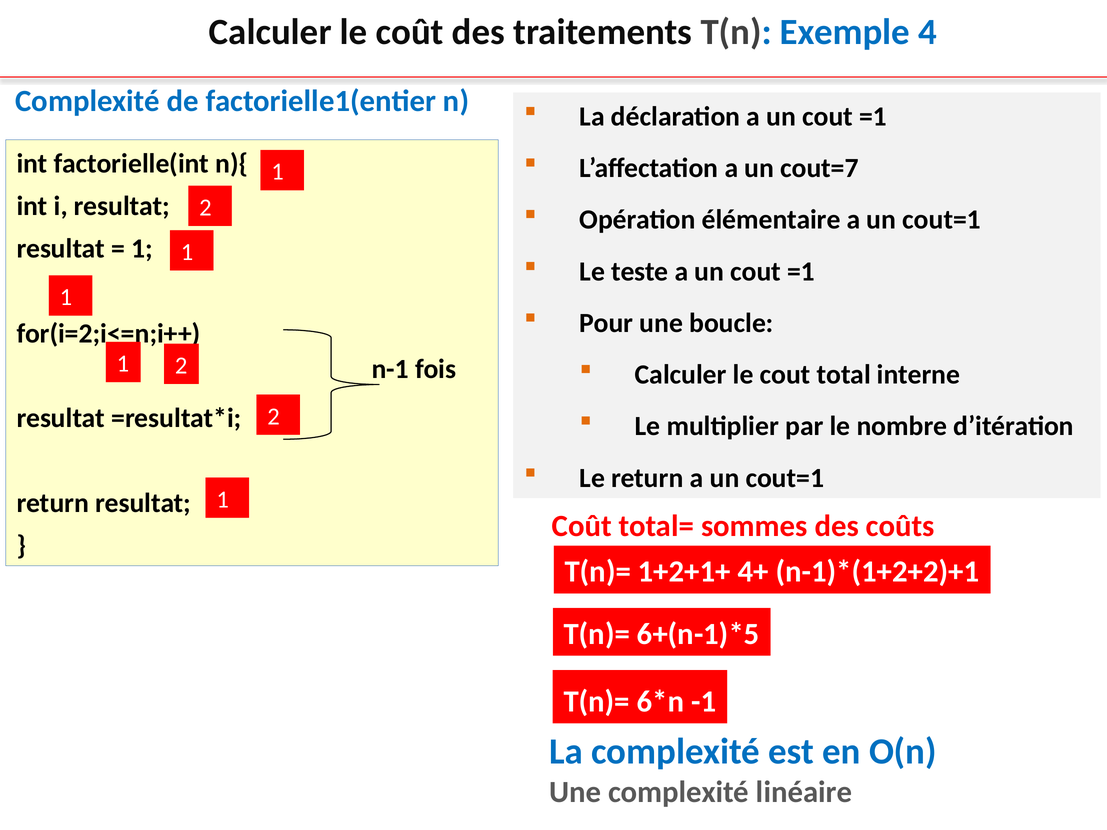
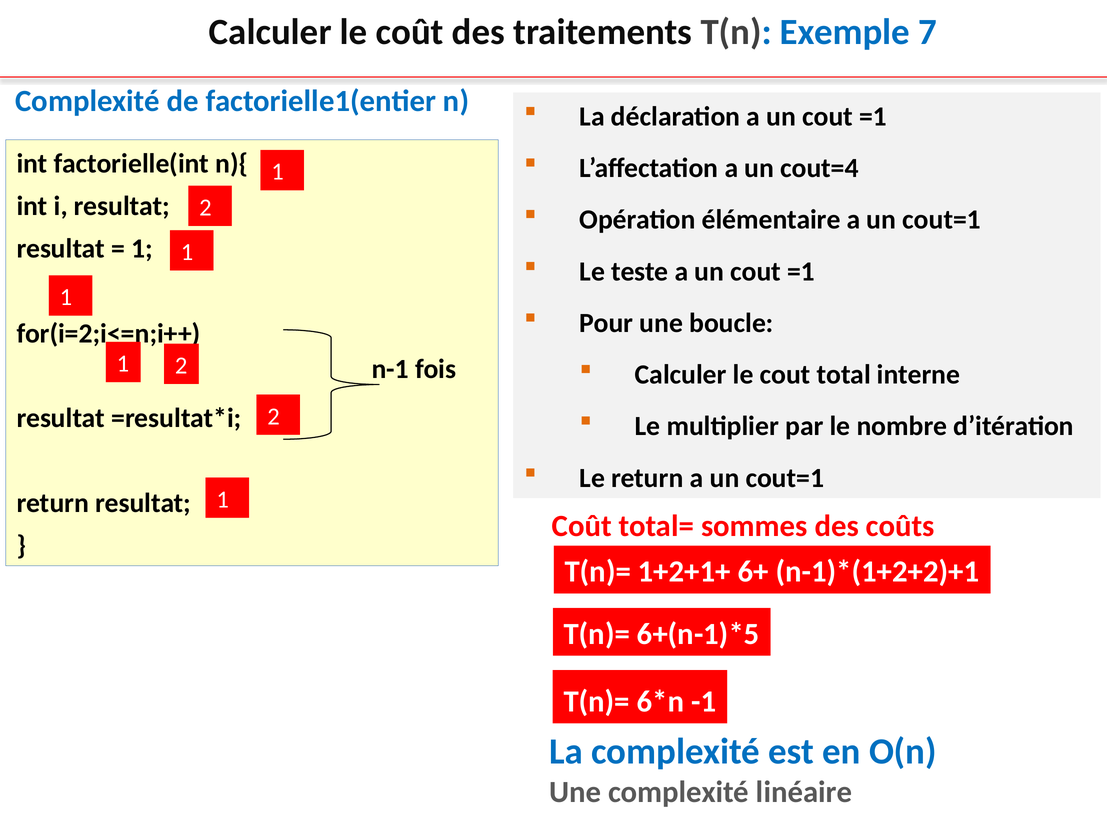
4: 4 -> 7 (928, 32)
cout=7: cout=7 -> cout=4 (819, 168)
4+: 4+ -> 6+ (753, 572)
